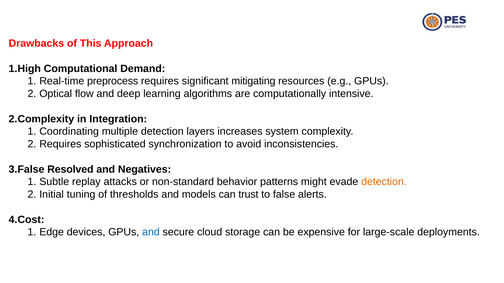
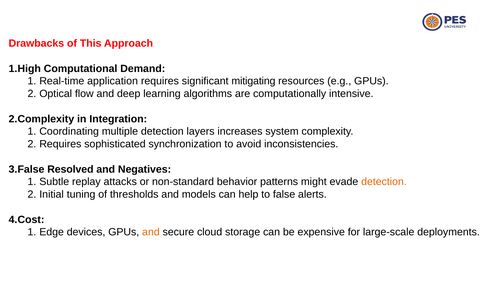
preprocess: preprocess -> application (113, 81)
trust: trust -> help (248, 195)
and colour: blue -> orange (151, 233)
